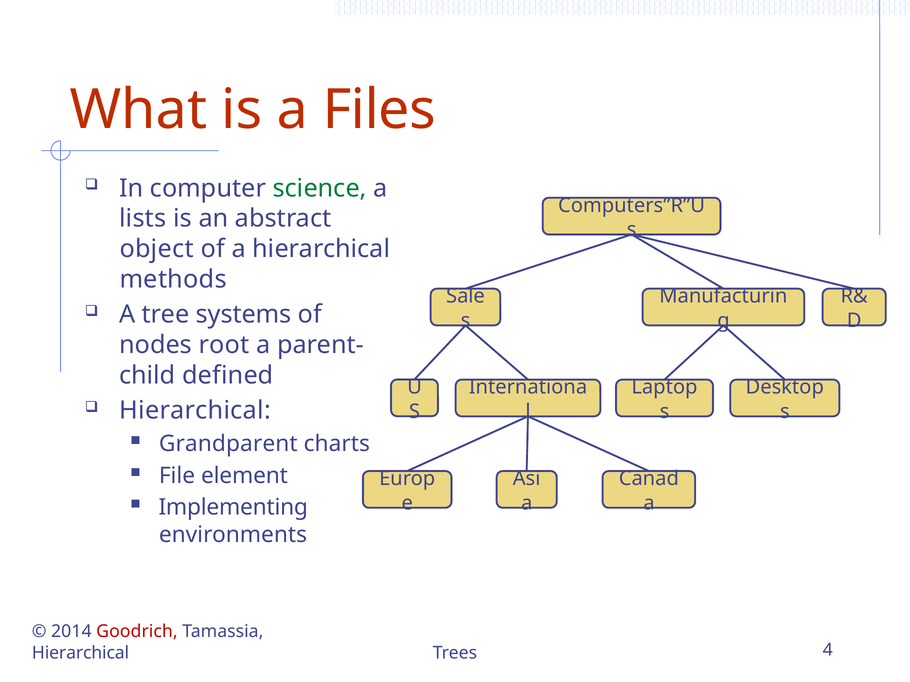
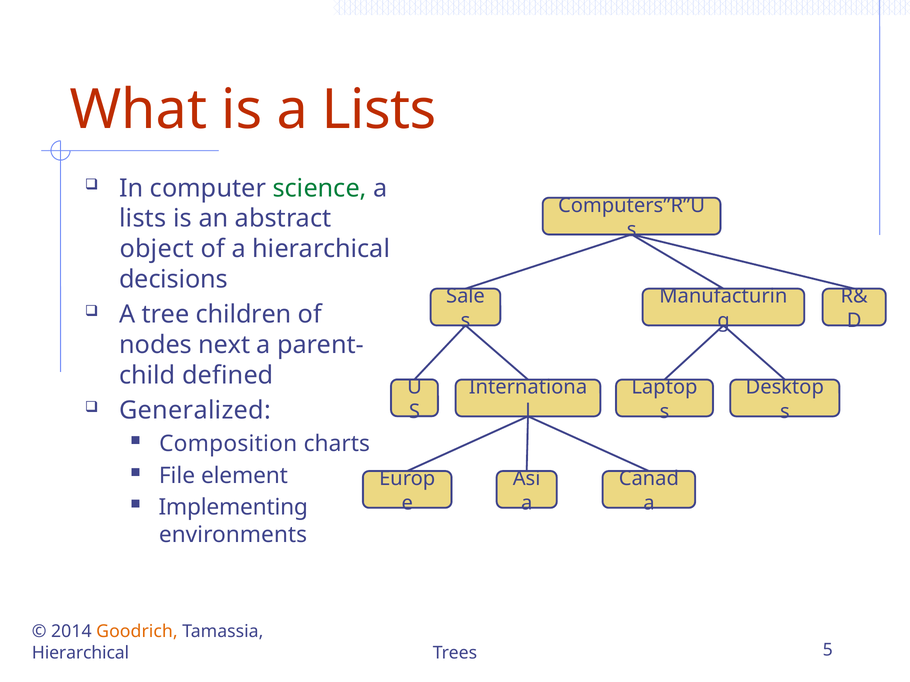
is a Files: Files -> Lists (379, 110)
methods: methods -> decisions (173, 279)
systems: systems -> children (244, 315)
root: root -> next (224, 345)
Hierarchical: Hierarchical -> Generalized (195, 411)
Grandparent: Grandparent -> Composition (228, 444)
Goodrich colour: red -> orange (137, 632)
4: 4 -> 5 (828, 651)
